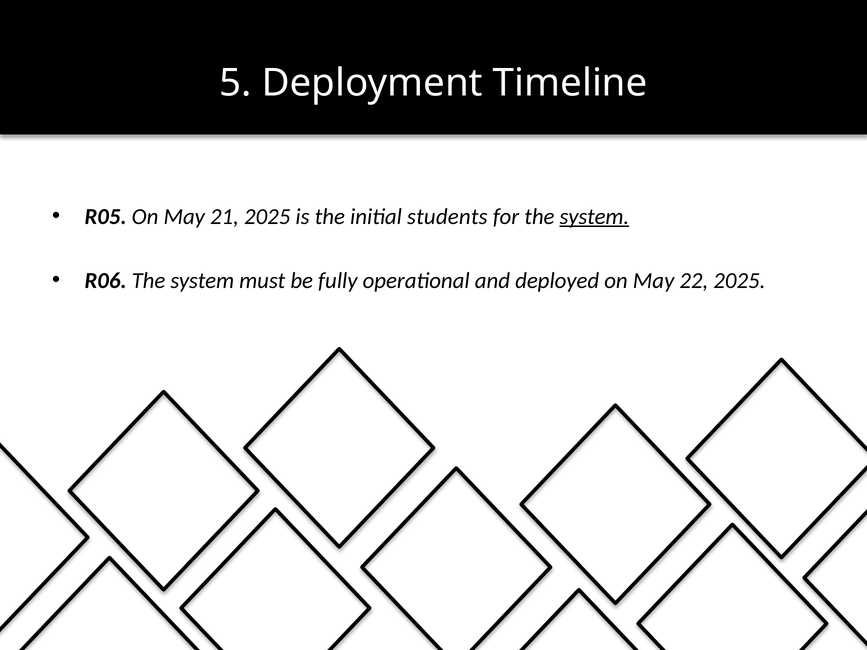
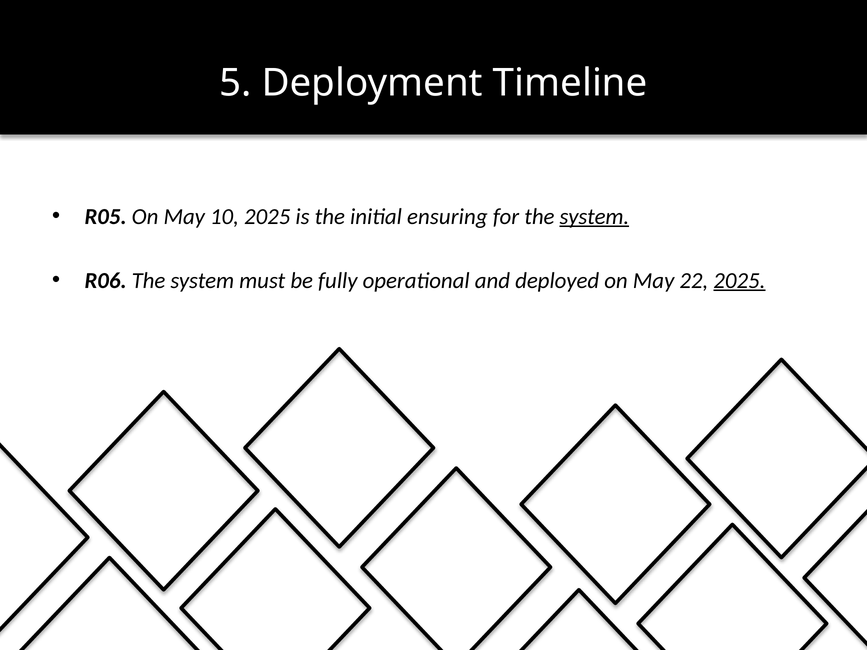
21: 21 -> 10 (224, 217)
students: students -> ensuring (447, 217)
2025 underline: none -> present (739, 281)
